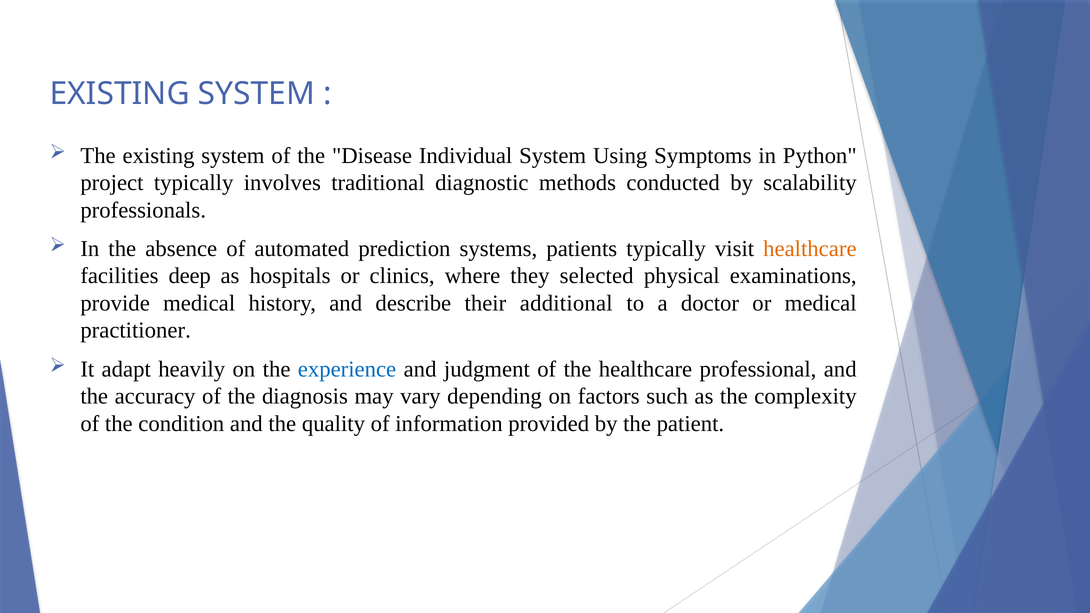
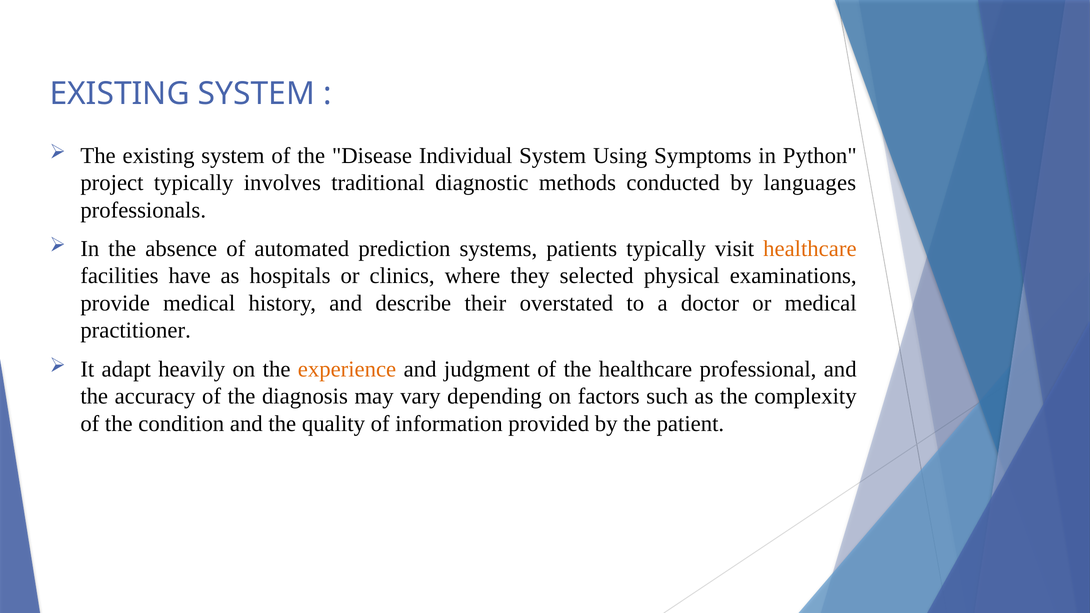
scalability: scalability -> languages (810, 183)
deep: deep -> have (190, 276)
additional: additional -> overstated (566, 303)
experience colour: blue -> orange (347, 369)
